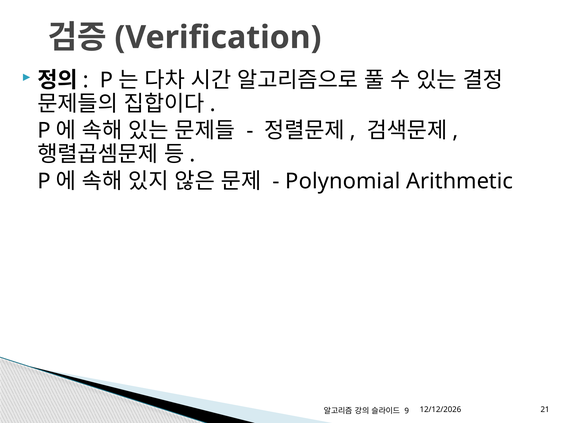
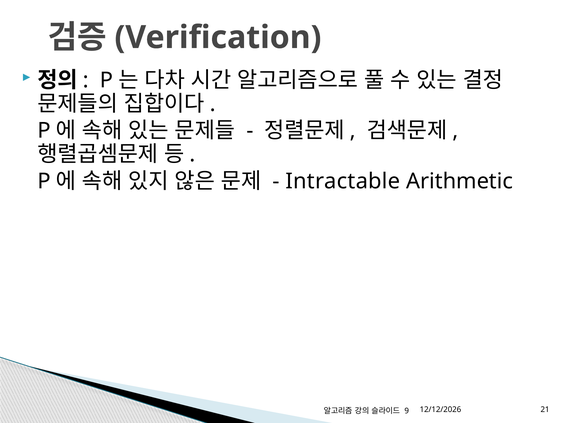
Polynomial: Polynomial -> Intractable (343, 181)
